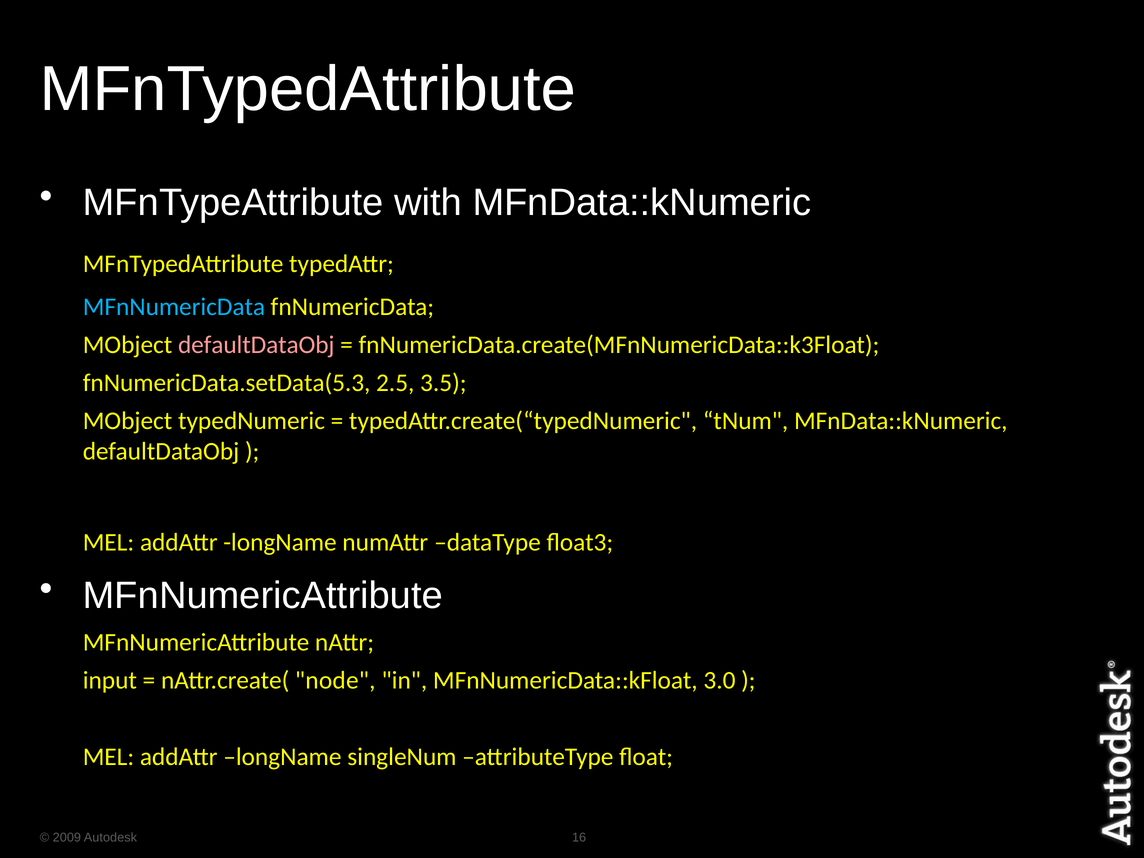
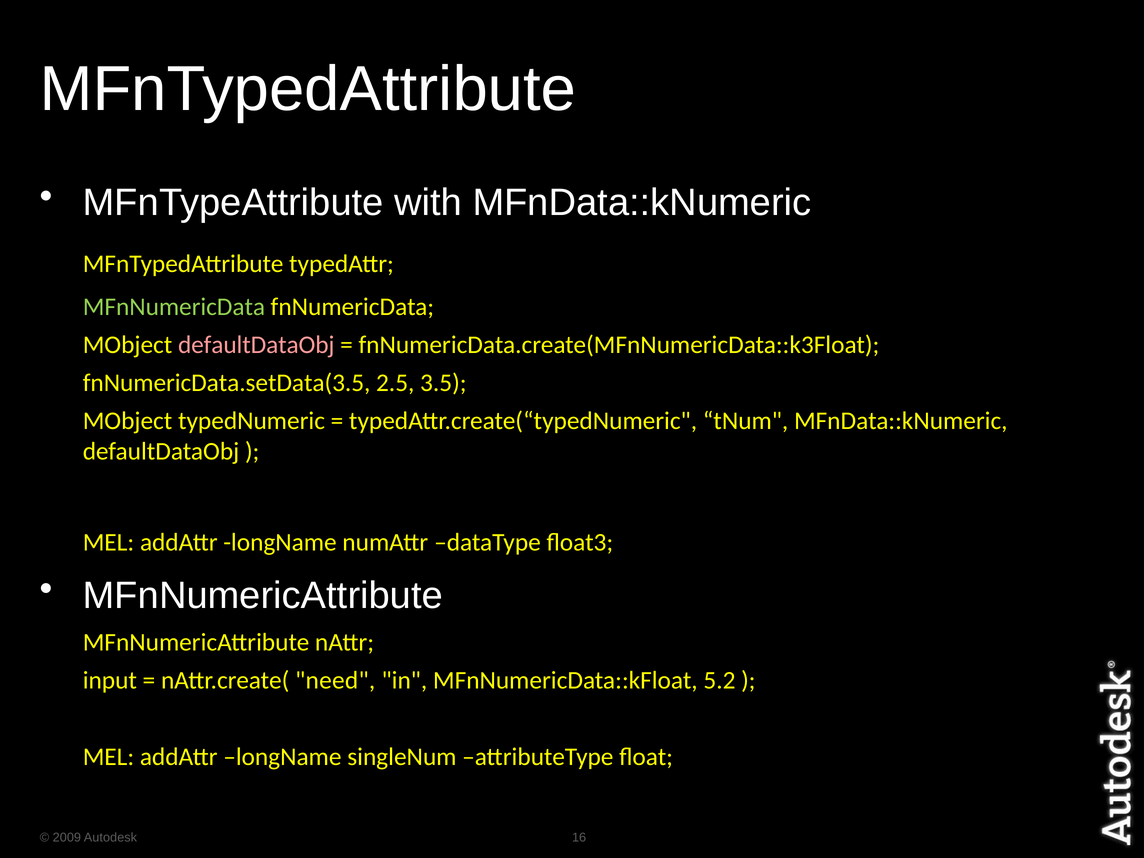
MFnNumericData colour: light blue -> light green (174, 307)
fnNumericData.setData(5.3: fnNumericData.setData(5.3 -> fnNumericData.setData(3.5 (227, 383)
node: node -> need (335, 680)
3.0: 3.0 -> 5.2 (719, 680)
